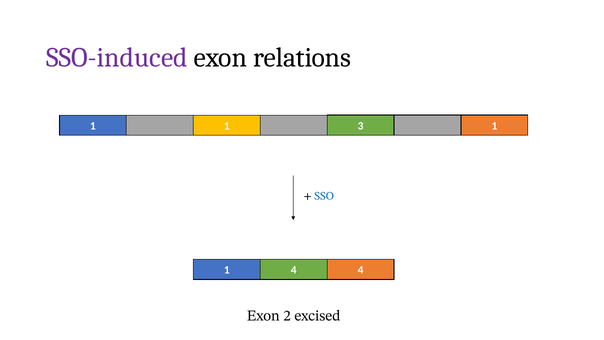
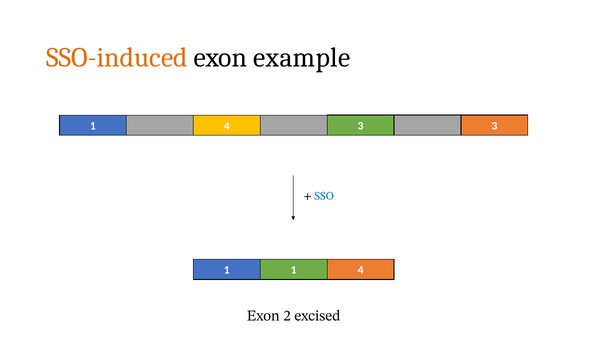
SSO-induced colour: purple -> orange (117, 58)
relations: relations -> example (302, 58)
3 1: 1 -> 3 (494, 126)
1: 1 -> 4 (227, 126)
1 4: 4 -> 1 (294, 270)
